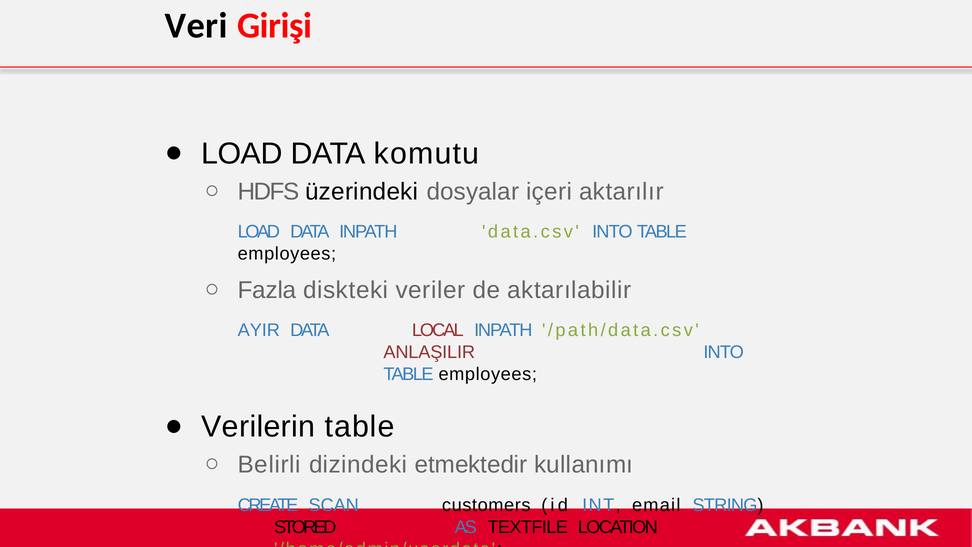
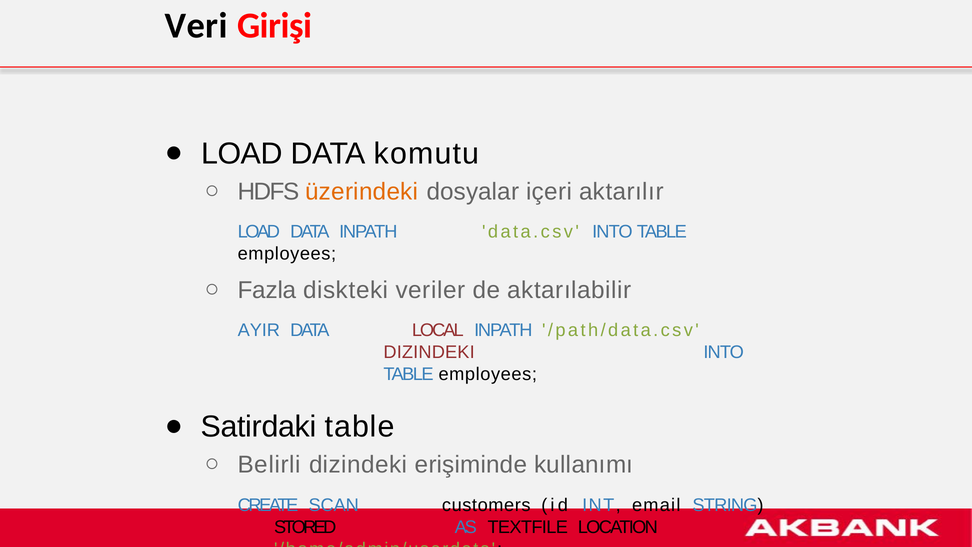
üzerindeki colour: black -> orange (362, 191)
ANLAŞILIR: ANLAŞILIR -> DIZINDEKI (429, 352)
Verilerin: Verilerin -> Satirdaki (259, 427)
etmektedir: etmektedir -> erişiminde (471, 465)
